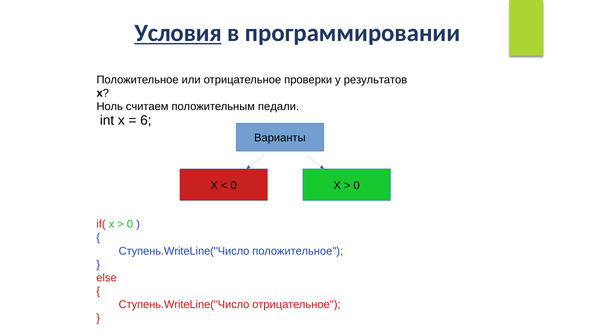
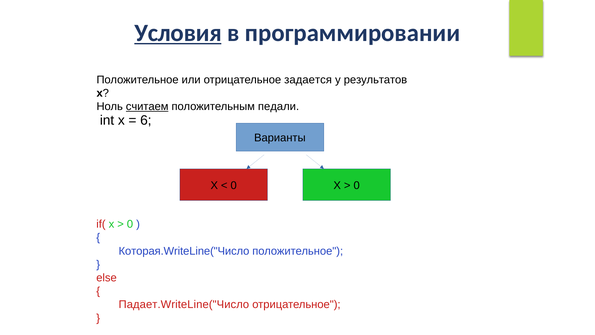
проверки: проверки -> задается (308, 80)
считаем underline: none -> present (147, 106)
Ступень.WriteLine("Число: Ступень.WriteLine("Число -> Которая.WriteLine("Число (184, 251)
Ступень.WriteLine("Число: Ступень.WriteLine("Число -> Падает.WriteLine("Число (184, 304)
